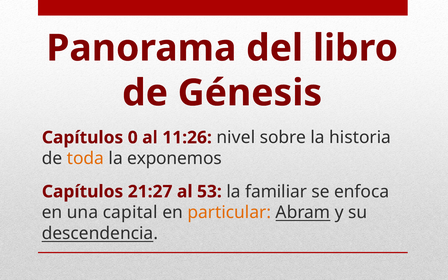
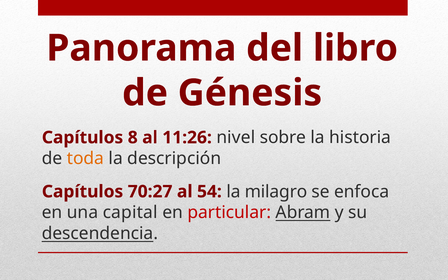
0: 0 -> 8 (133, 138)
exponemos: exponemos -> descripción (174, 158)
21:27: 21:27 -> 70:27 (150, 192)
53: 53 -> 54 (209, 192)
familiar: familiar -> milagro (276, 192)
particular colour: orange -> red (229, 213)
